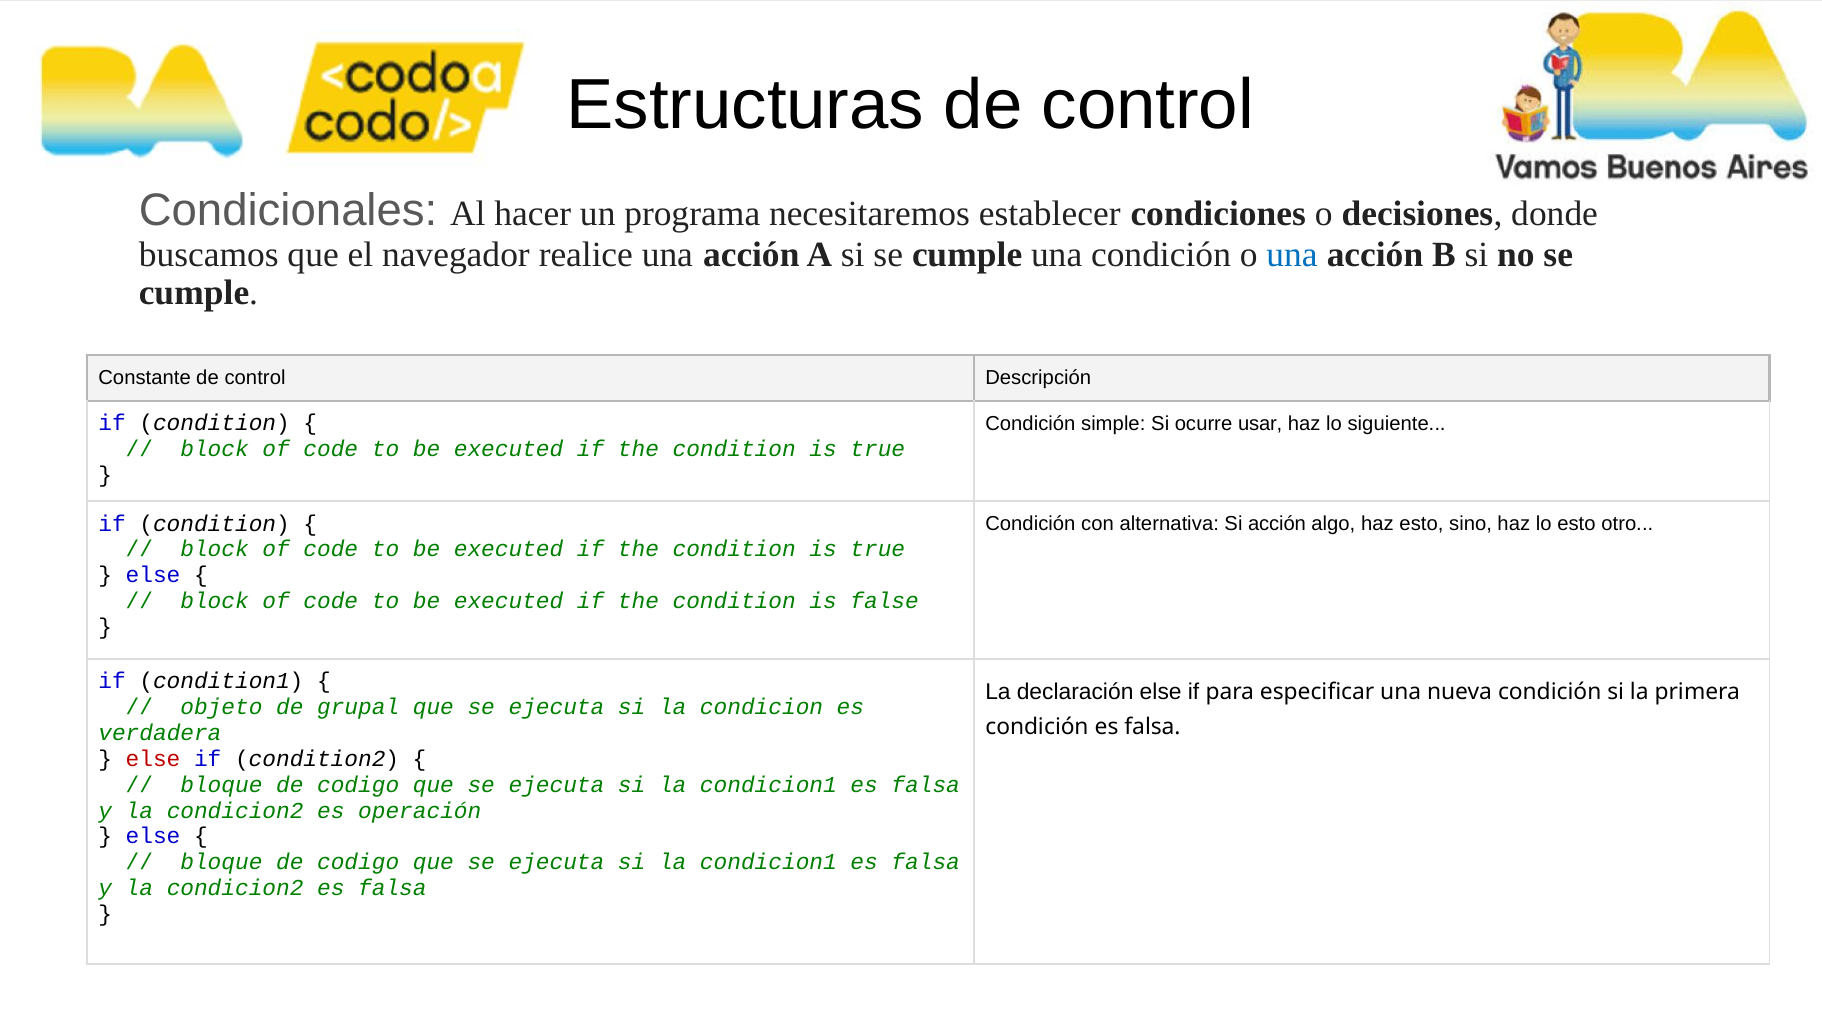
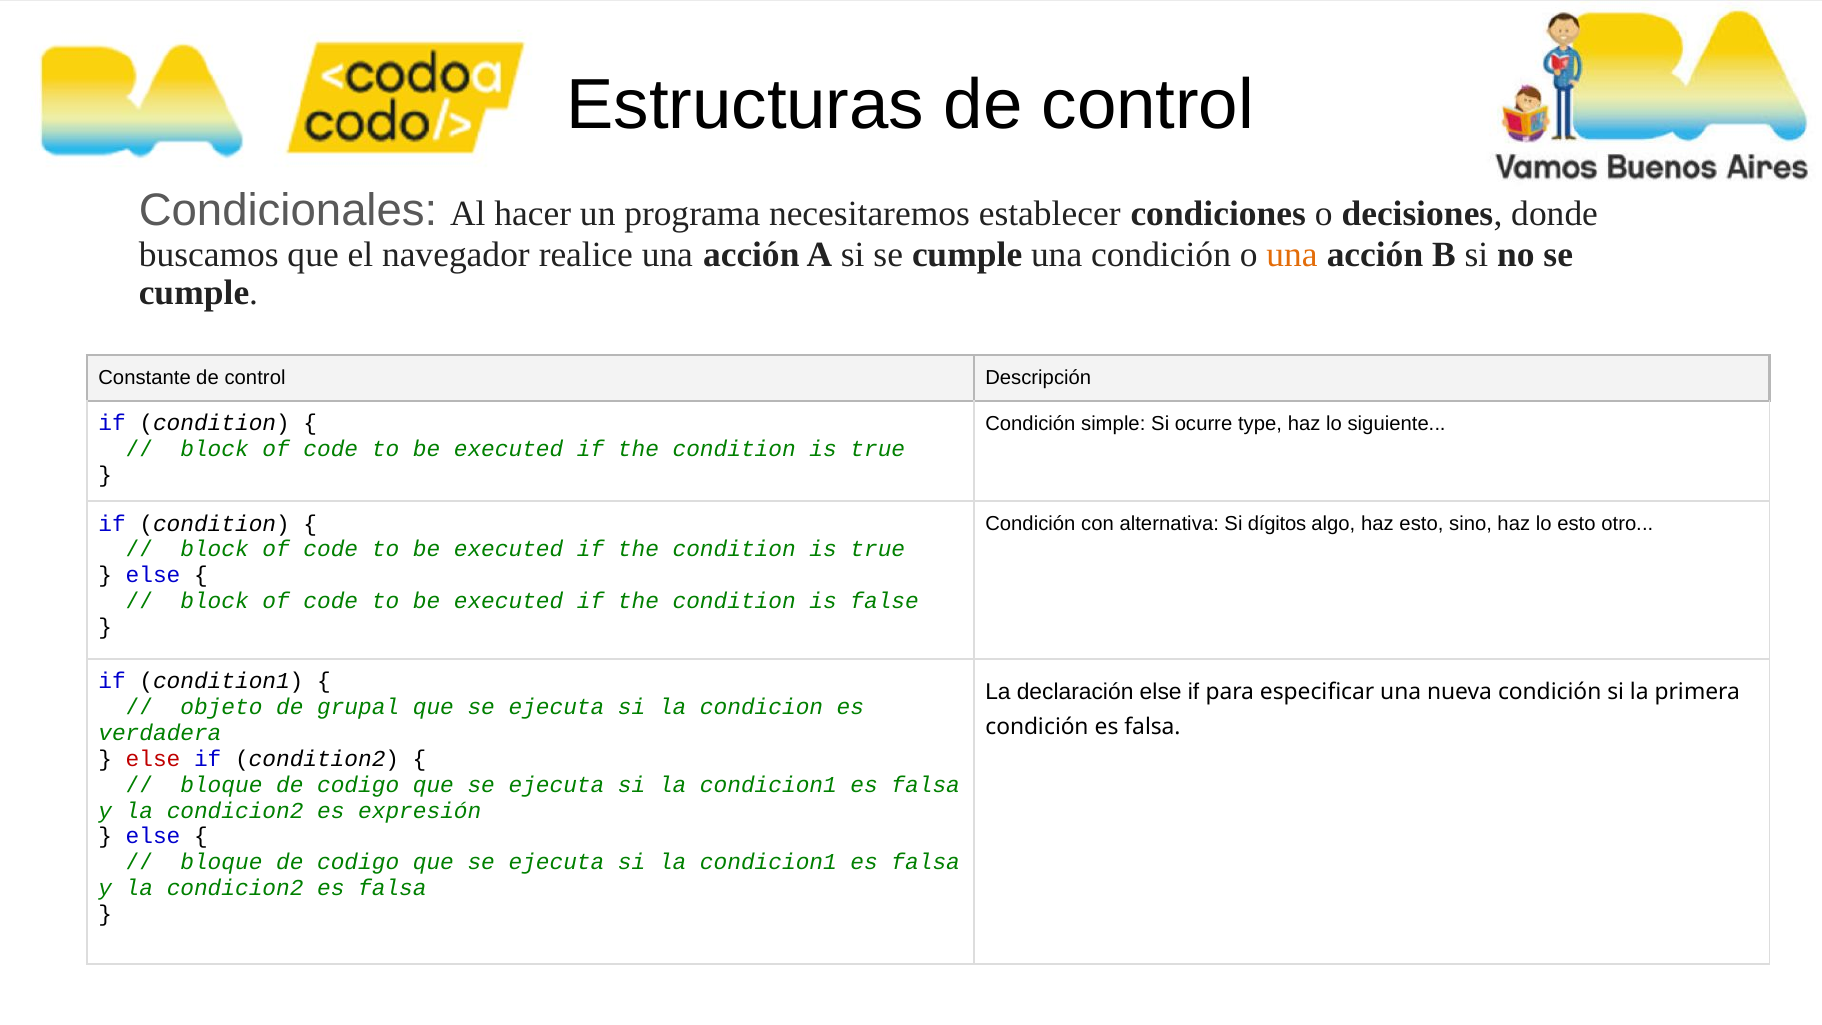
una colour: blue -> orange (1292, 255)
usar: usar -> type (1260, 424)
Si acción: acción -> dígitos (1277, 524)
operación: operación -> expresión (420, 811)
